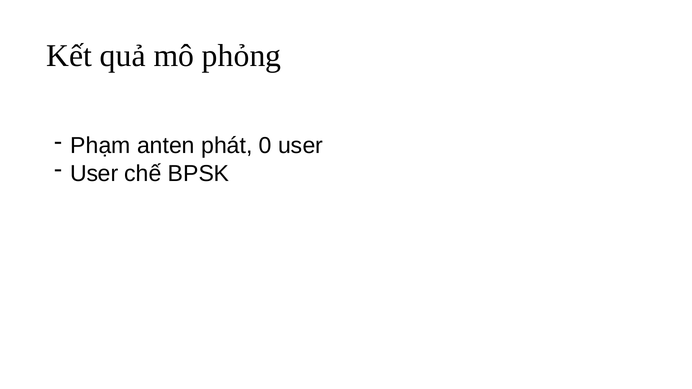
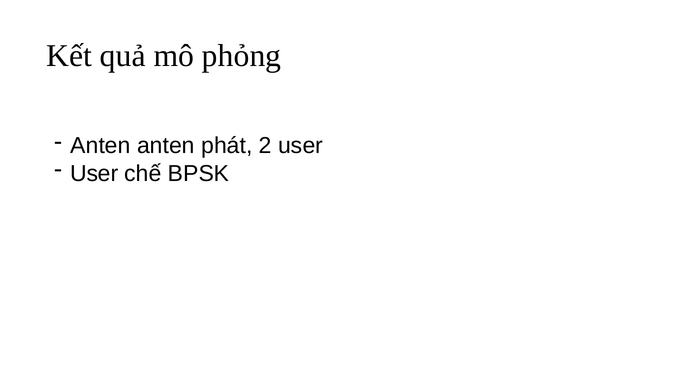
Phạm: Phạm -> Anten (101, 146)
0: 0 -> 2 (265, 146)
